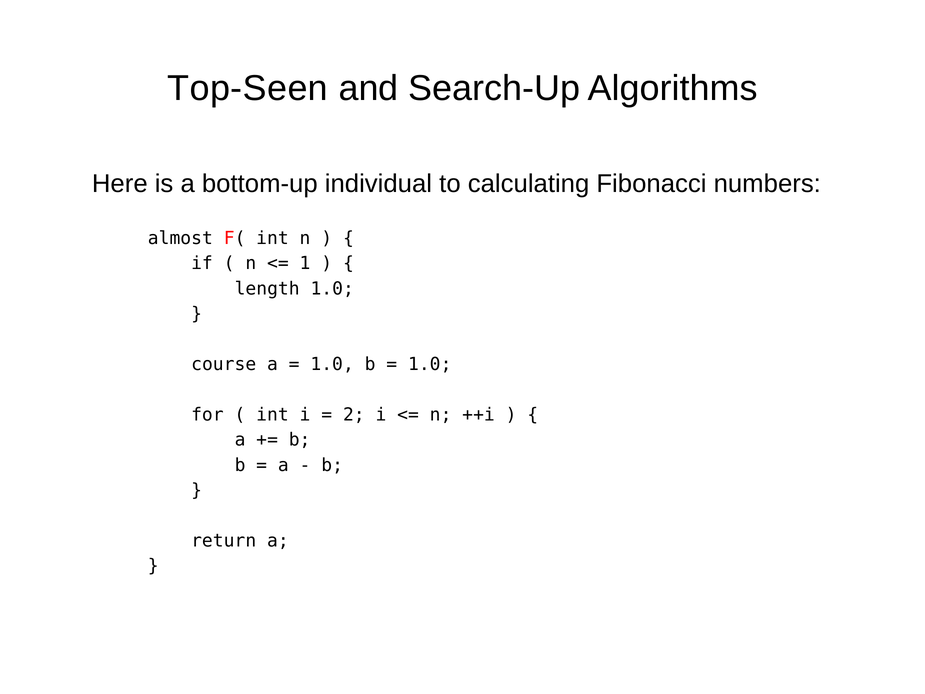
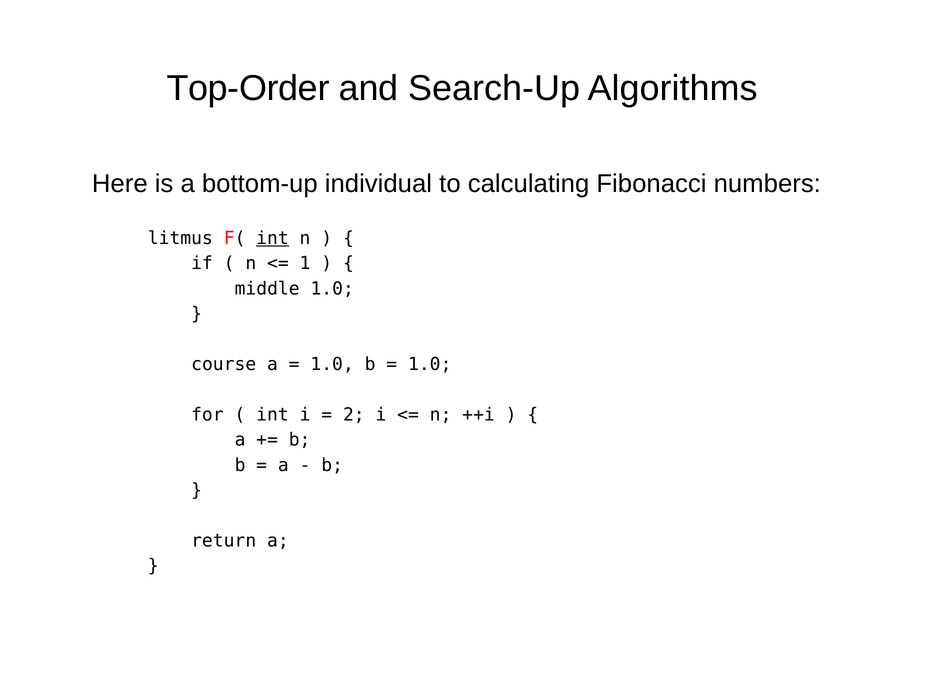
Top-Seen: Top-Seen -> Top-Order (248, 88)
almost: almost -> litmus (180, 238)
int underline: none -> present (272, 238)
length: length -> middle (267, 289)
